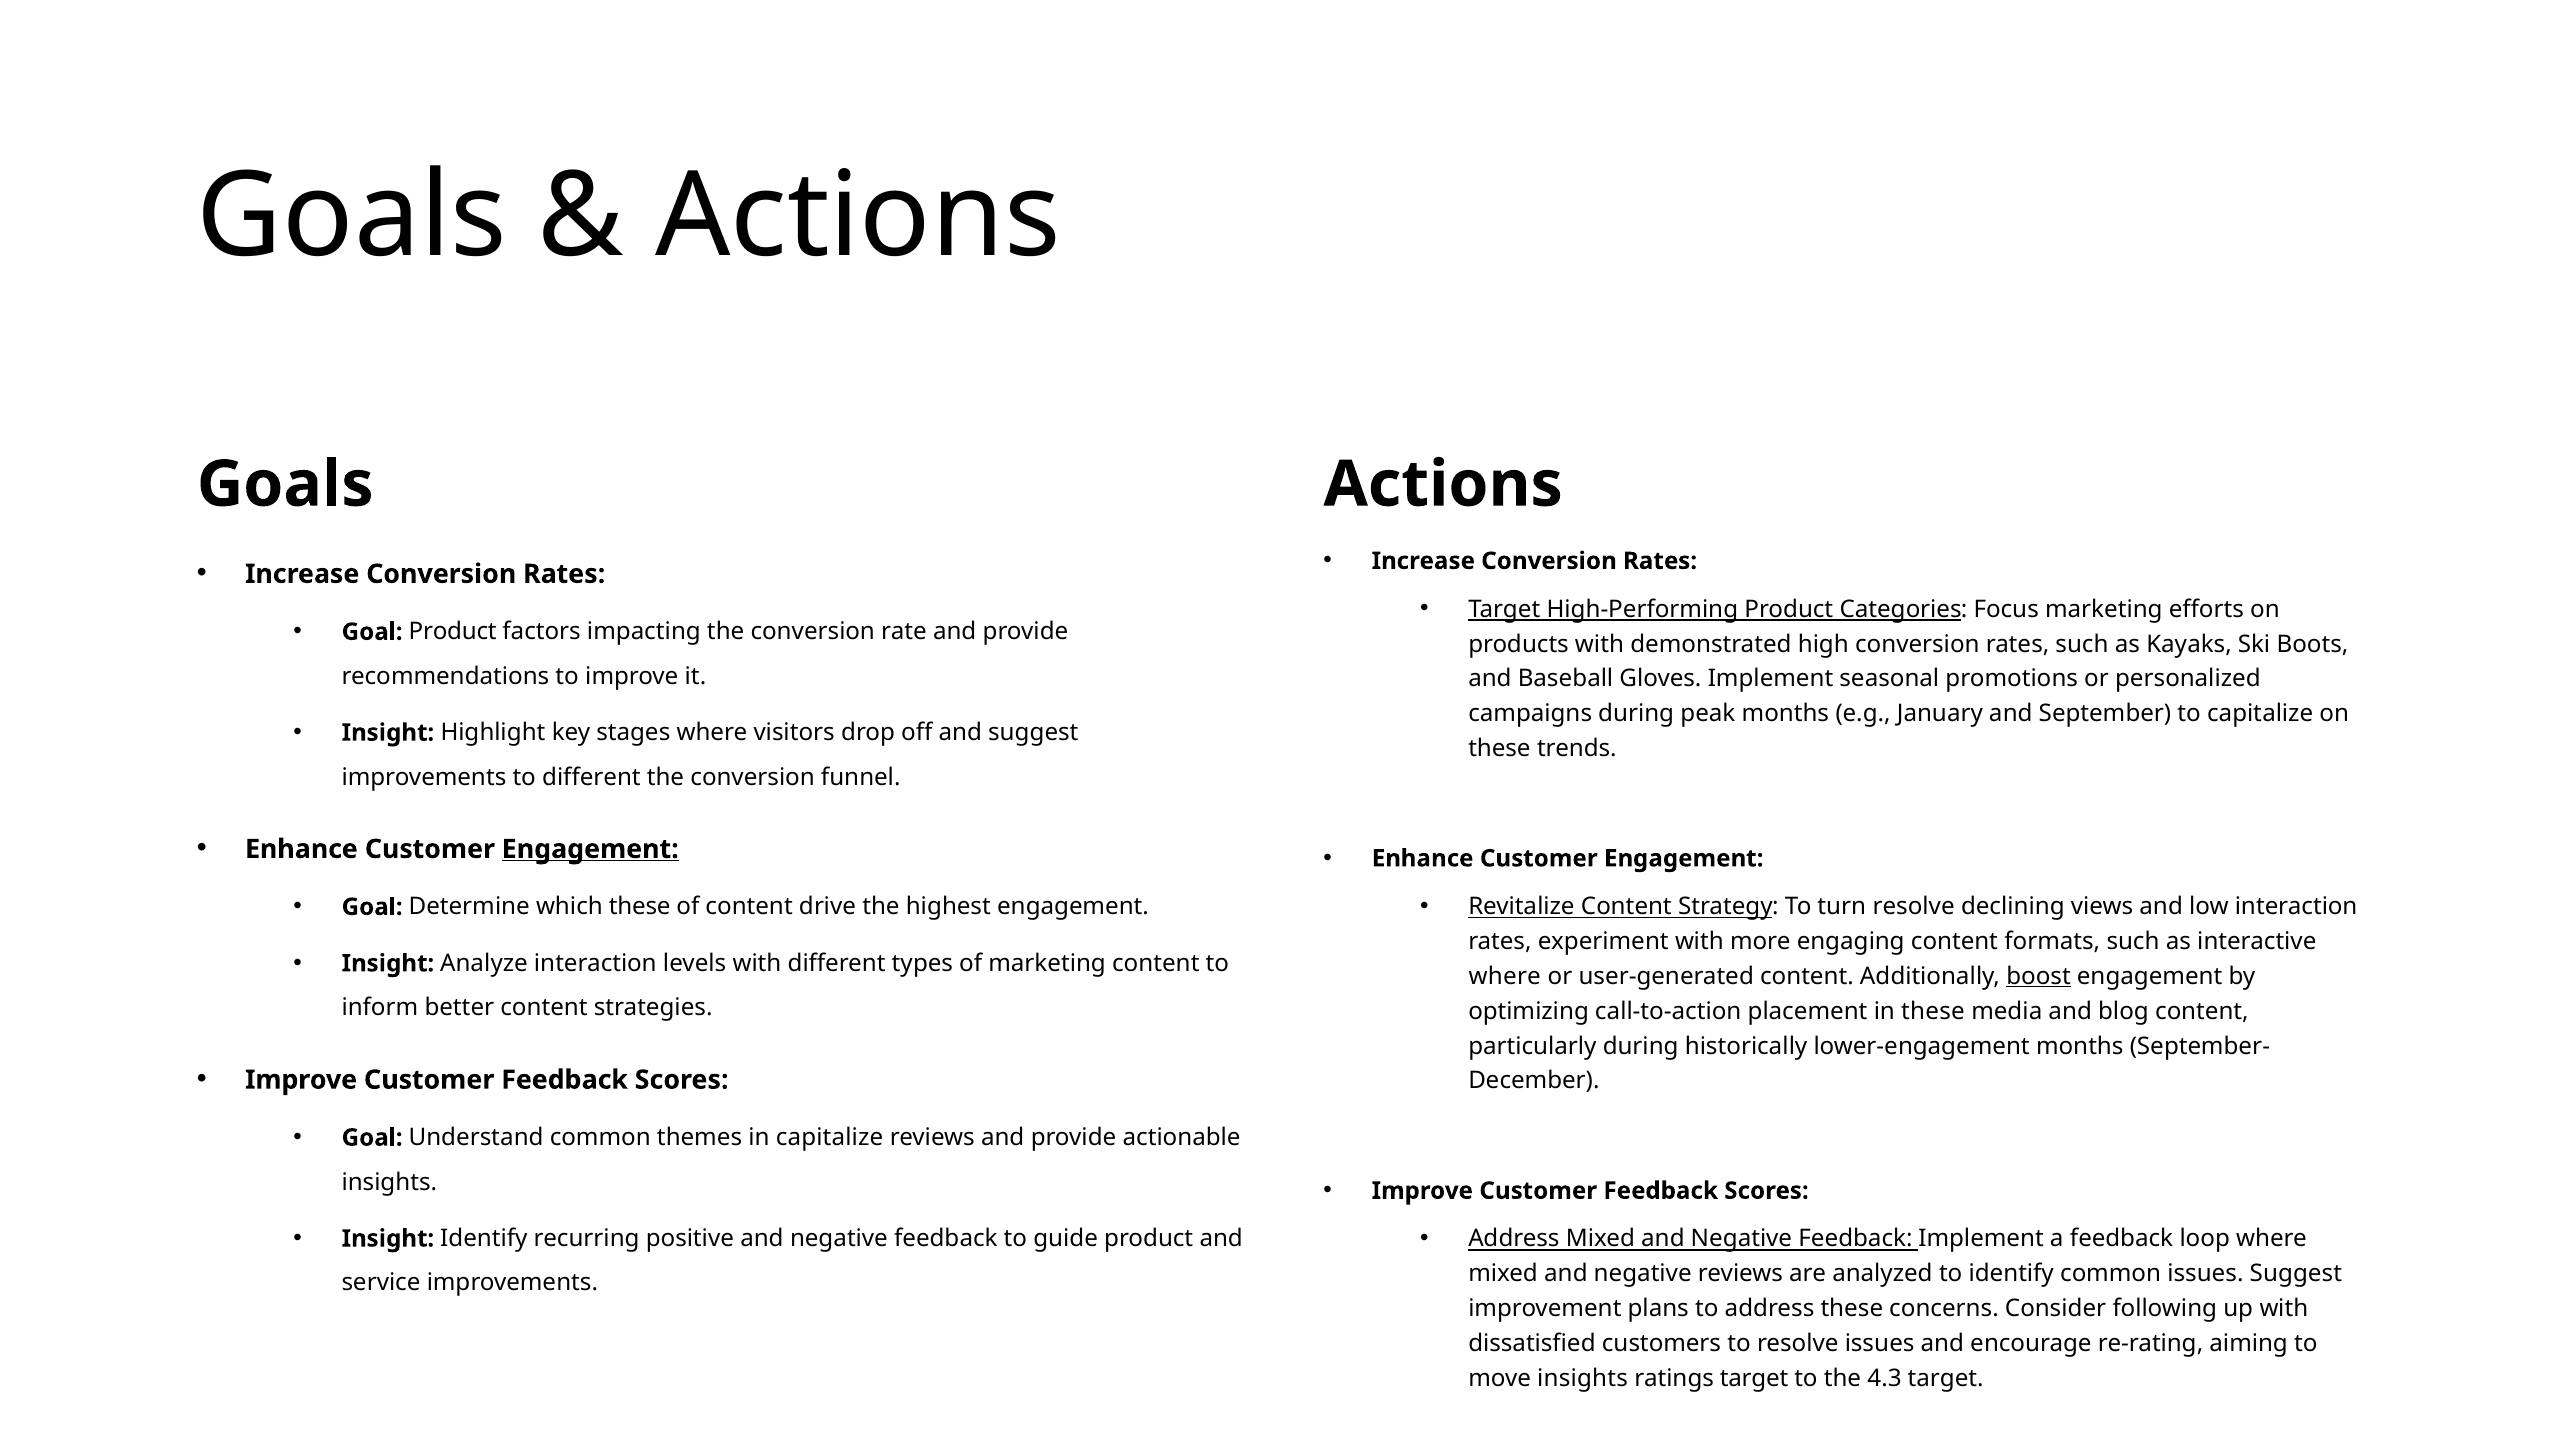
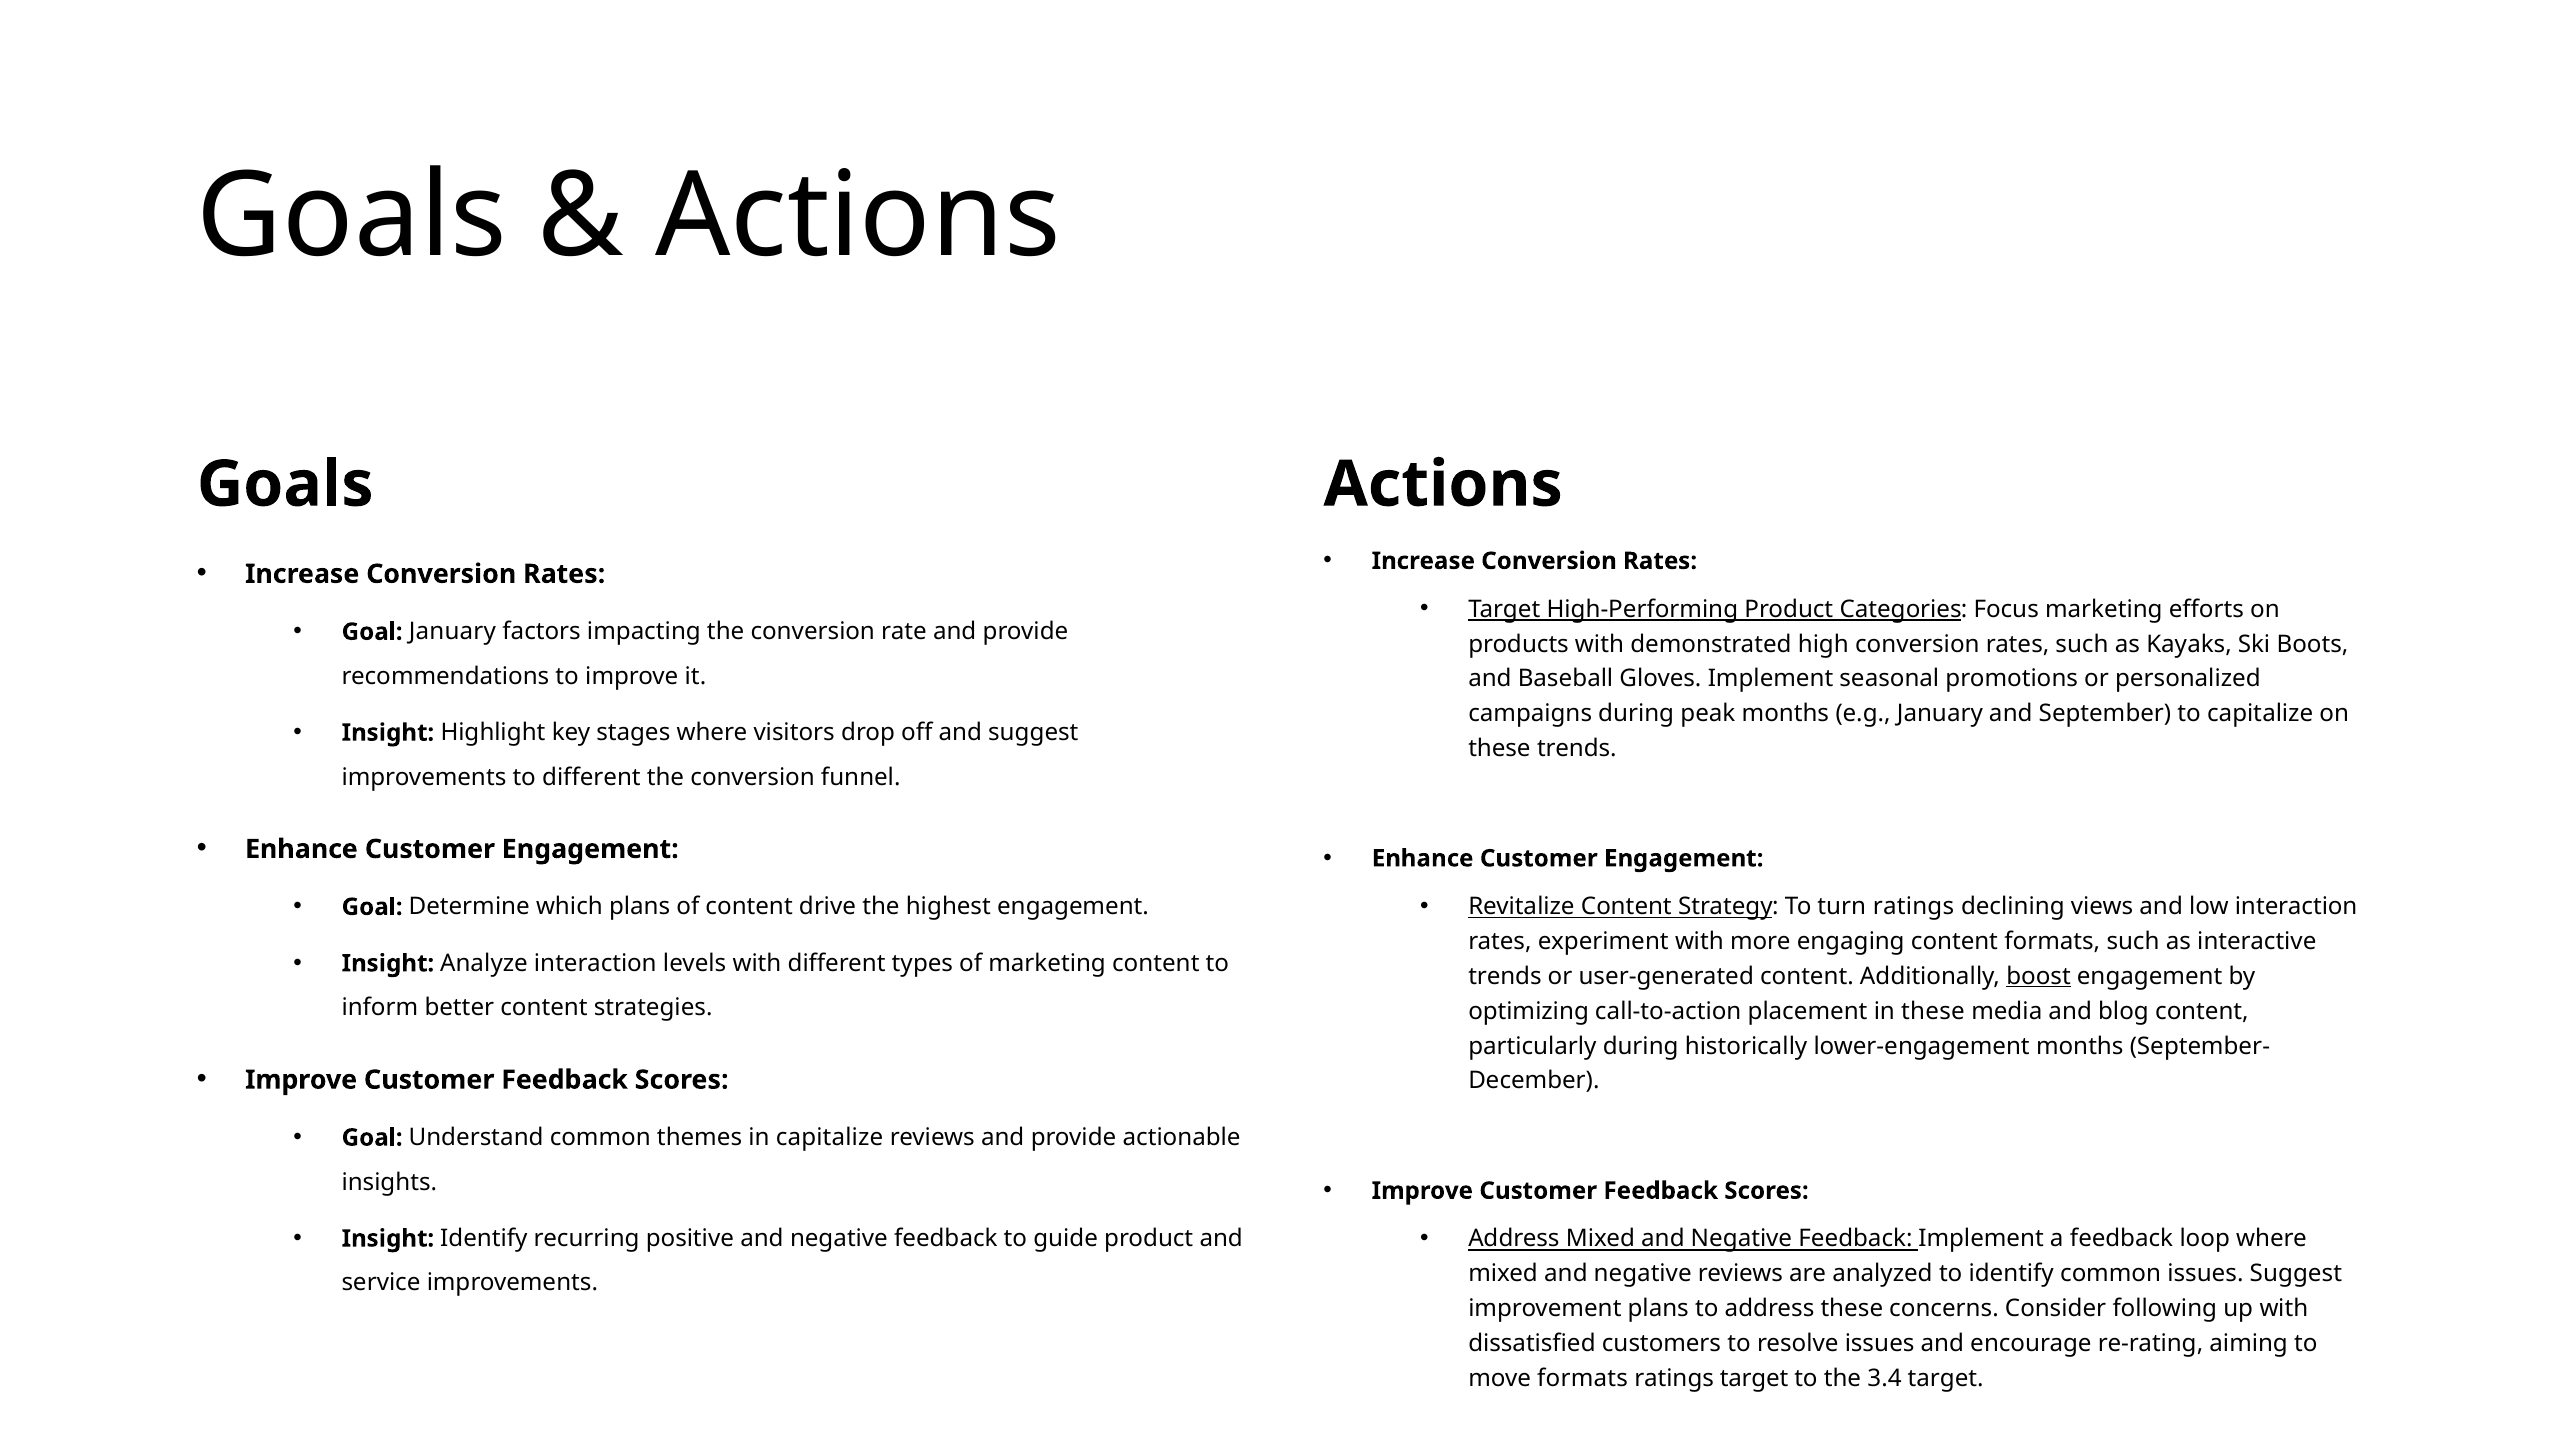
Goal Product: Product -> January (452, 632)
Engagement underline: present -> none (590, 849)
turn resolve: resolve -> ratings (1913, 907)
which these: these -> plans (640, 907)
where: where -> trends (1505, 976)
move insights: insights -> formats (1583, 1378)
4.3: 4.3 -> 3.4 (1885, 1378)
